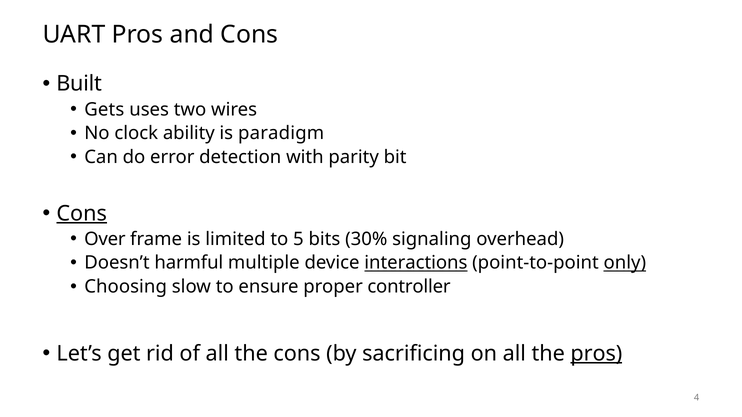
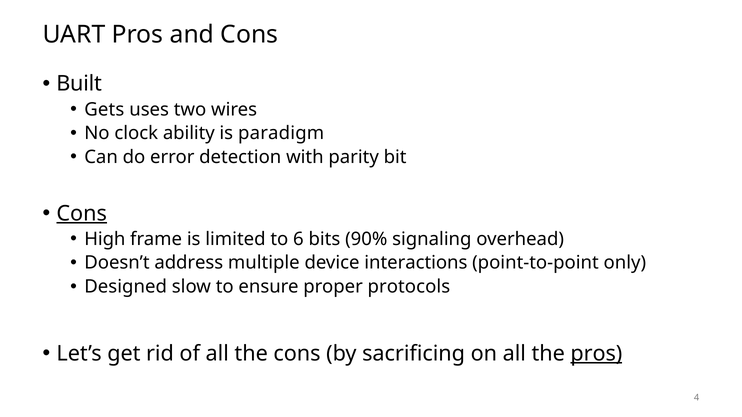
Over: Over -> High (105, 239)
5: 5 -> 6 (298, 239)
30%: 30% -> 90% (366, 239)
harmful: harmful -> address (189, 263)
interactions underline: present -> none (416, 263)
only underline: present -> none (625, 263)
Choosing: Choosing -> Designed (126, 287)
controller: controller -> protocols (409, 287)
